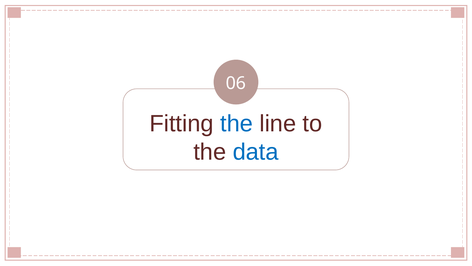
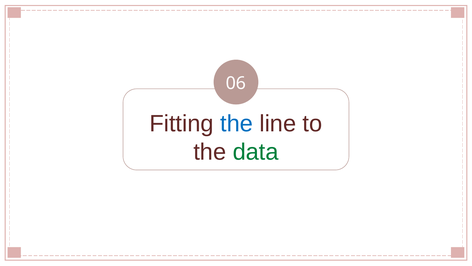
data colour: blue -> green (256, 152)
